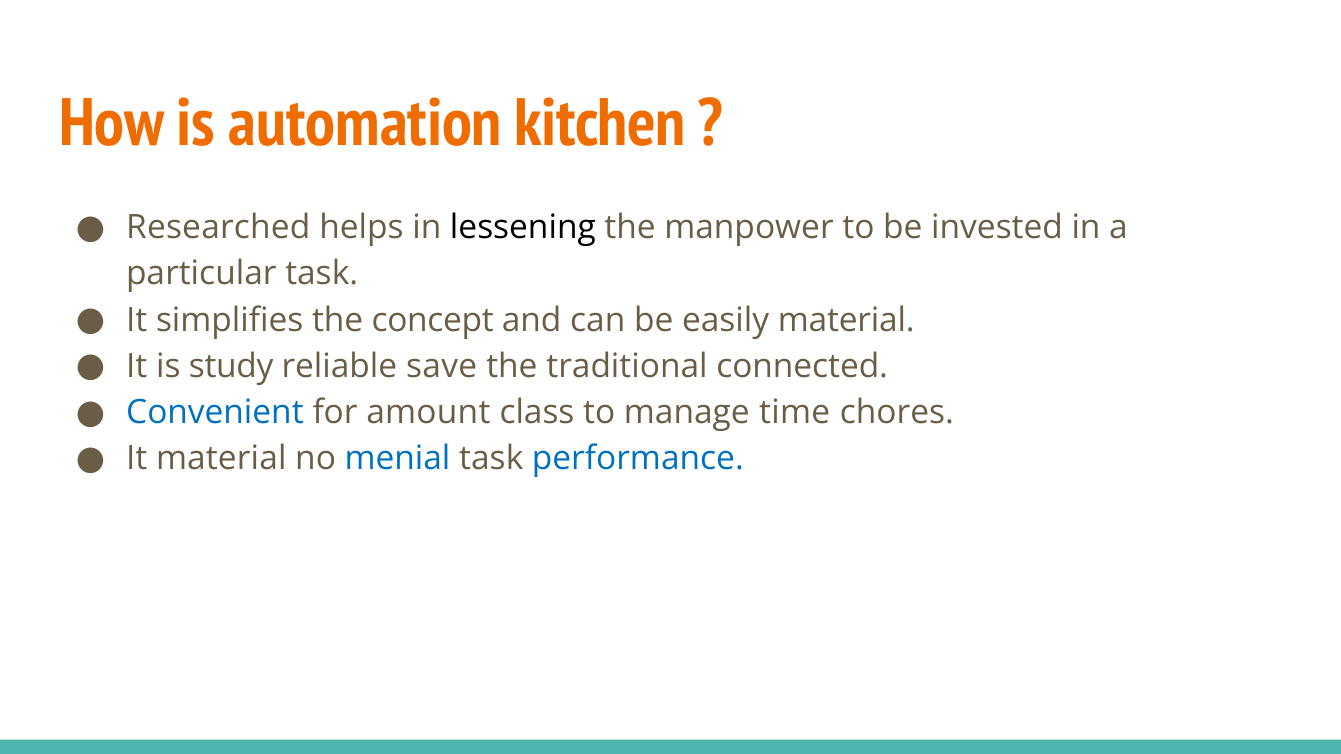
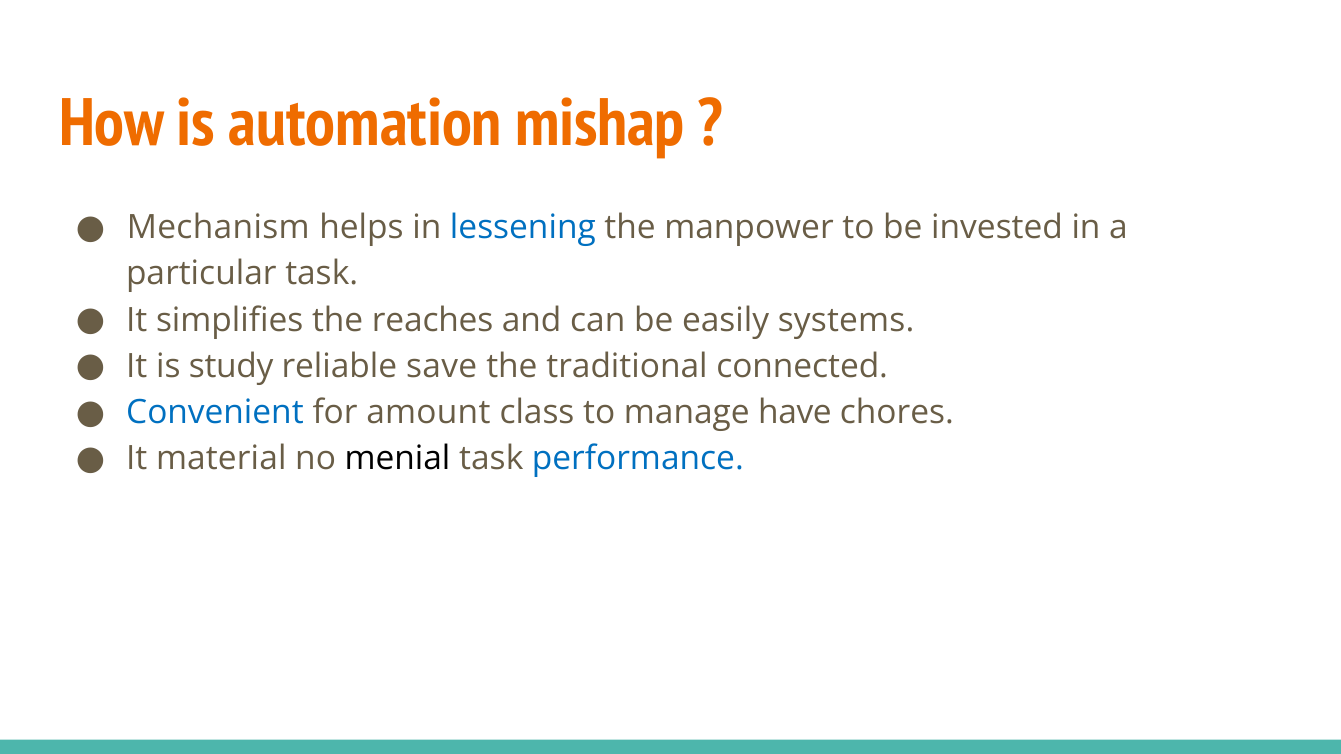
kitchen: kitchen -> mishap (600, 124)
Researched: Researched -> Mechanism (218, 228)
lessening colour: black -> blue (523, 228)
concept: concept -> reaches (433, 320)
easily material: material -> systems (846, 320)
time: time -> have (795, 413)
menial colour: blue -> black (397, 459)
